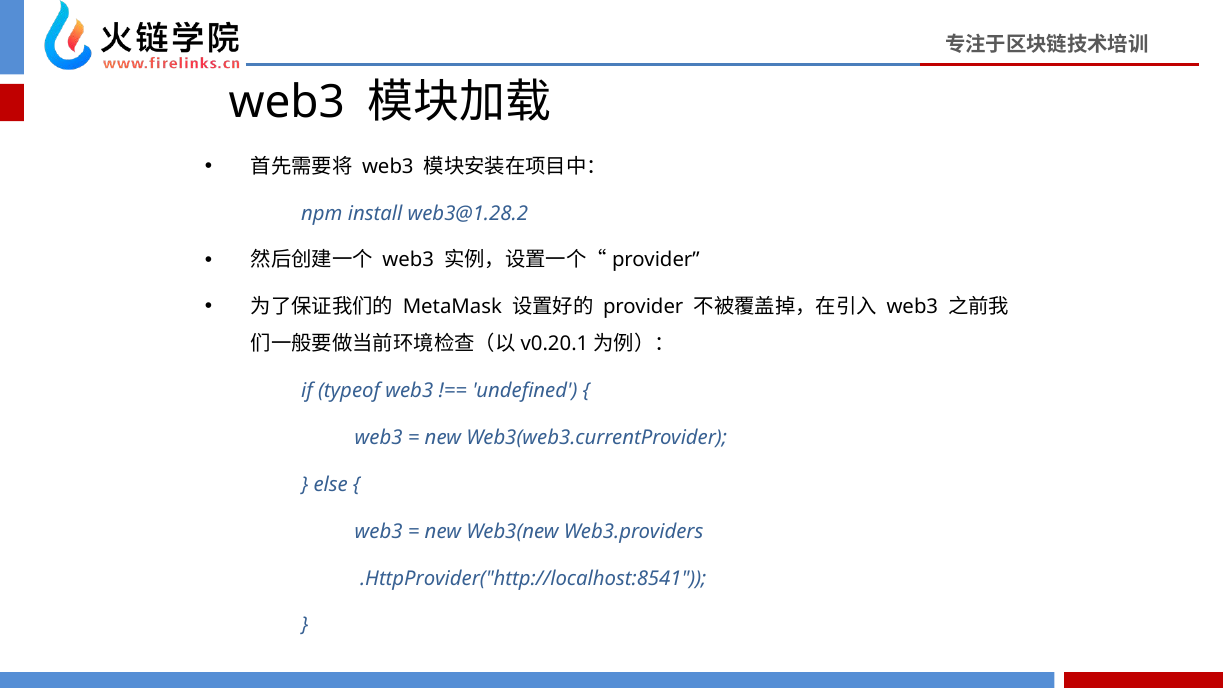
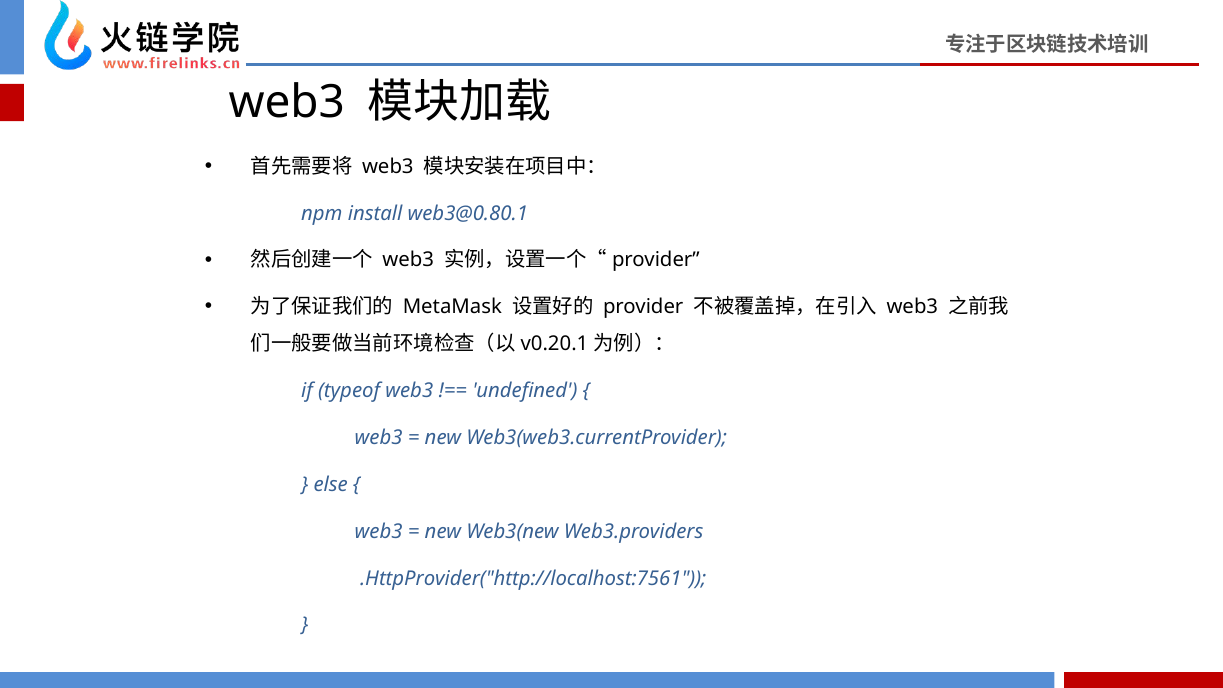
web3@1.28.2: web3@1.28.2 -> web3@0.80.1 (468, 213)
.HttpProvider("http://localhost:8541: .HttpProvider("http://localhost:8541 -> .HttpProvider("http://localhost:7561 (533, 578)
